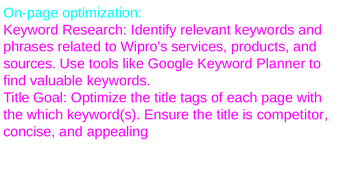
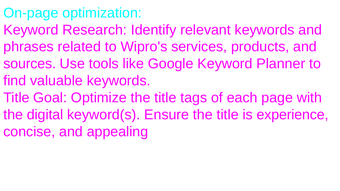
which: which -> digital (45, 115)
competitor: competitor -> experience (293, 115)
